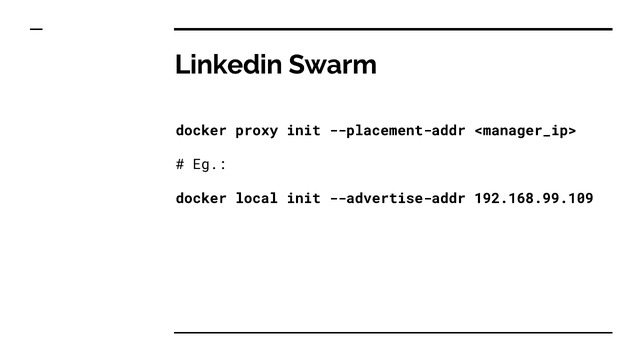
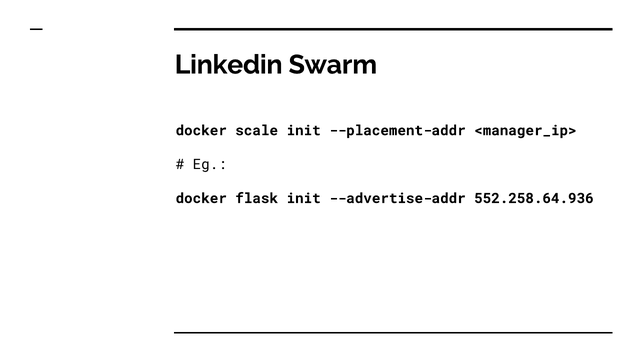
proxy: proxy -> scale (257, 131)
local: local -> flask (257, 198)
192.168.99.109: 192.168.99.109 -> 552.258.64.936 (534, 198)
